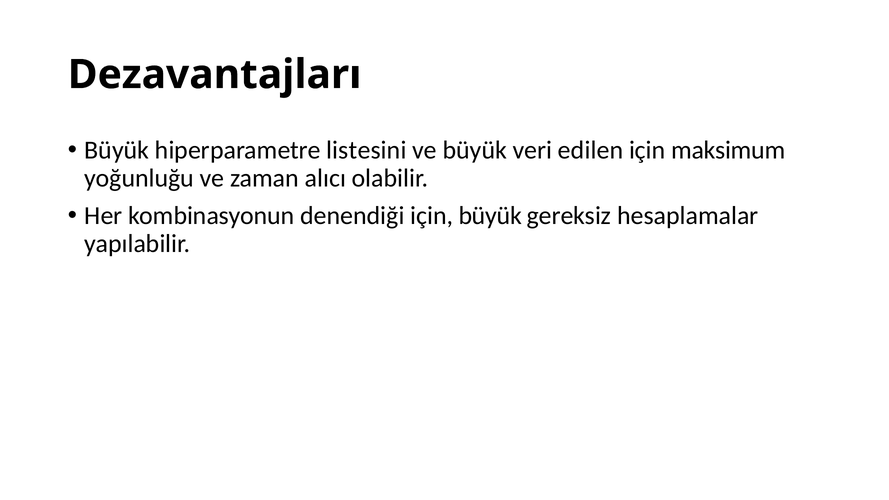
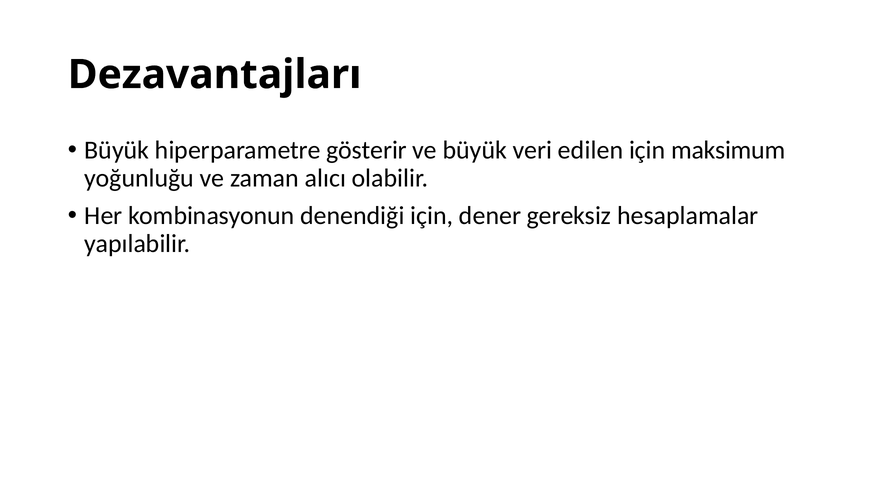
listesini: listesini -> gösterir (367, 150)
için büyük: büyük -> dener (490, 216)
